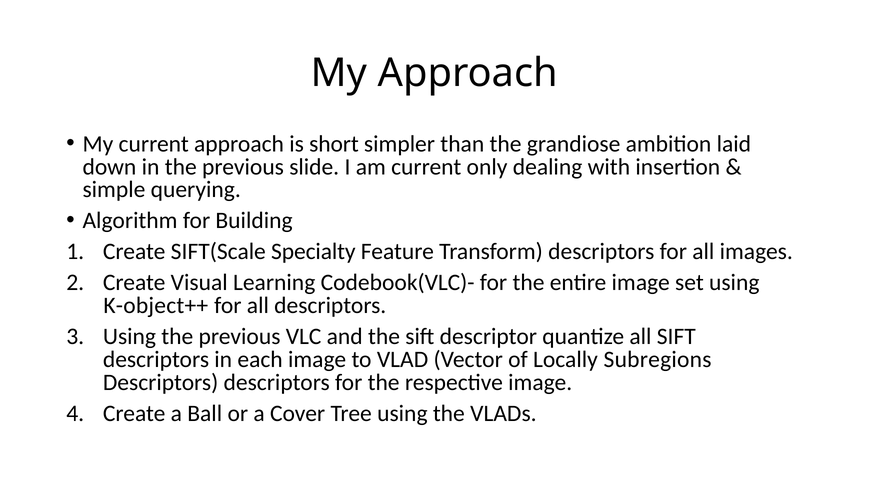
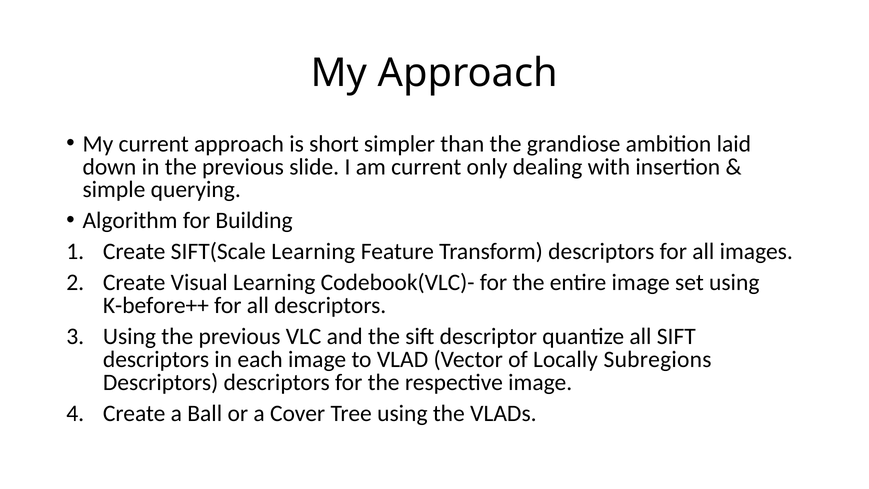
SIFT(Scale Specialty: Specialty -> Learning (313, 252)
K-object++: K-object++ -> K-before++ (156, 305)
